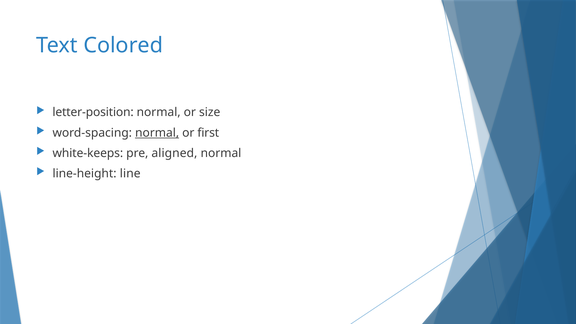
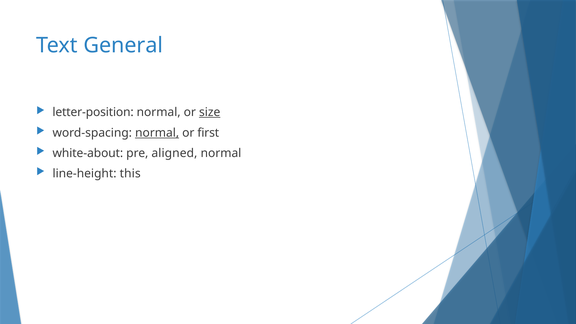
Colored: Colored -> General (123, 45)
size underline: none -> present (210, 112)
white-keeps: white-keeps -> white-about (88, 153)
line: line -> this (130, 174)
